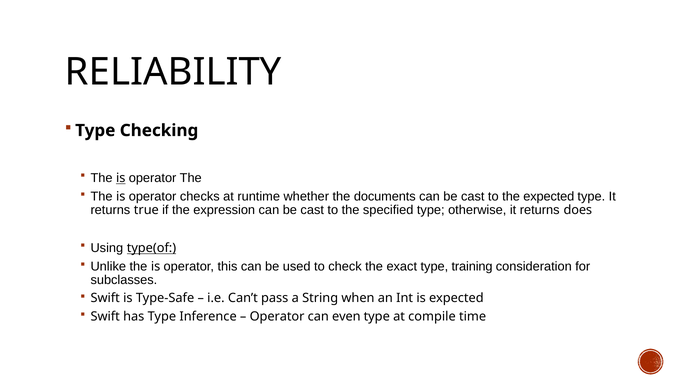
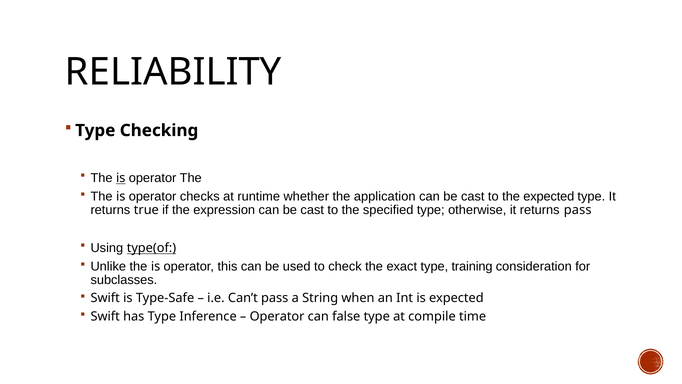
documents: documents -> application (385, 196)
returns does: does -> pass (578, 210)
even: even -> false (346, 316)
